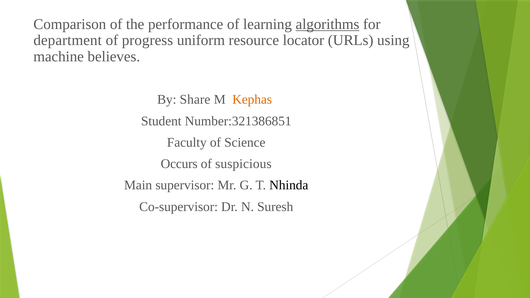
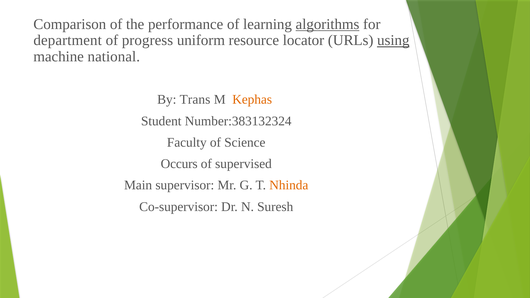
using underline: none -> present (393, 40)
believes: believes -> national (114, 57)
Share: Share -> Trans (195, 100)
Number:321386851: Number:321386851 -> Number:383132324 (238, 121)
suspicious: suspicious -> supervised (243, 164)
Nhinda colour: black -> orange (289, 185)
